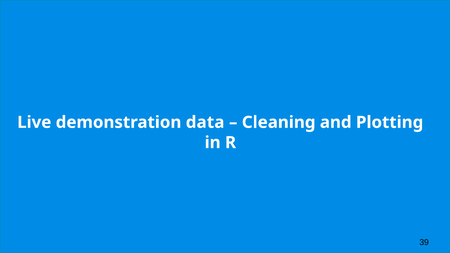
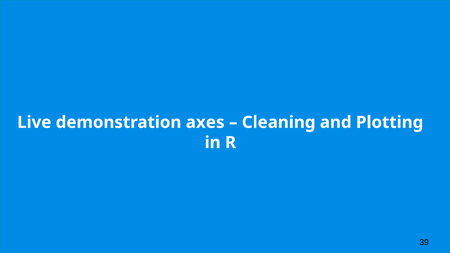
data: data -> axes (205, 122)
